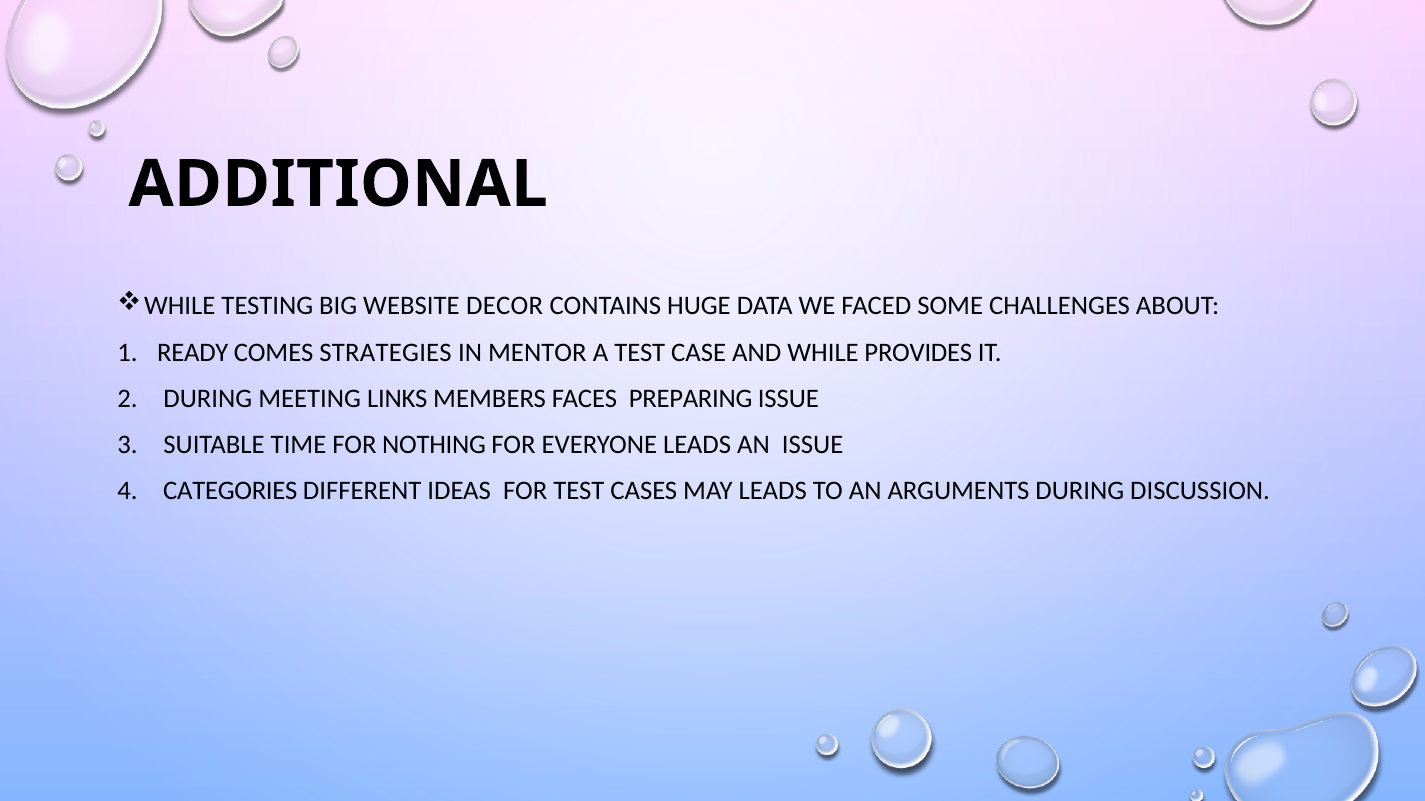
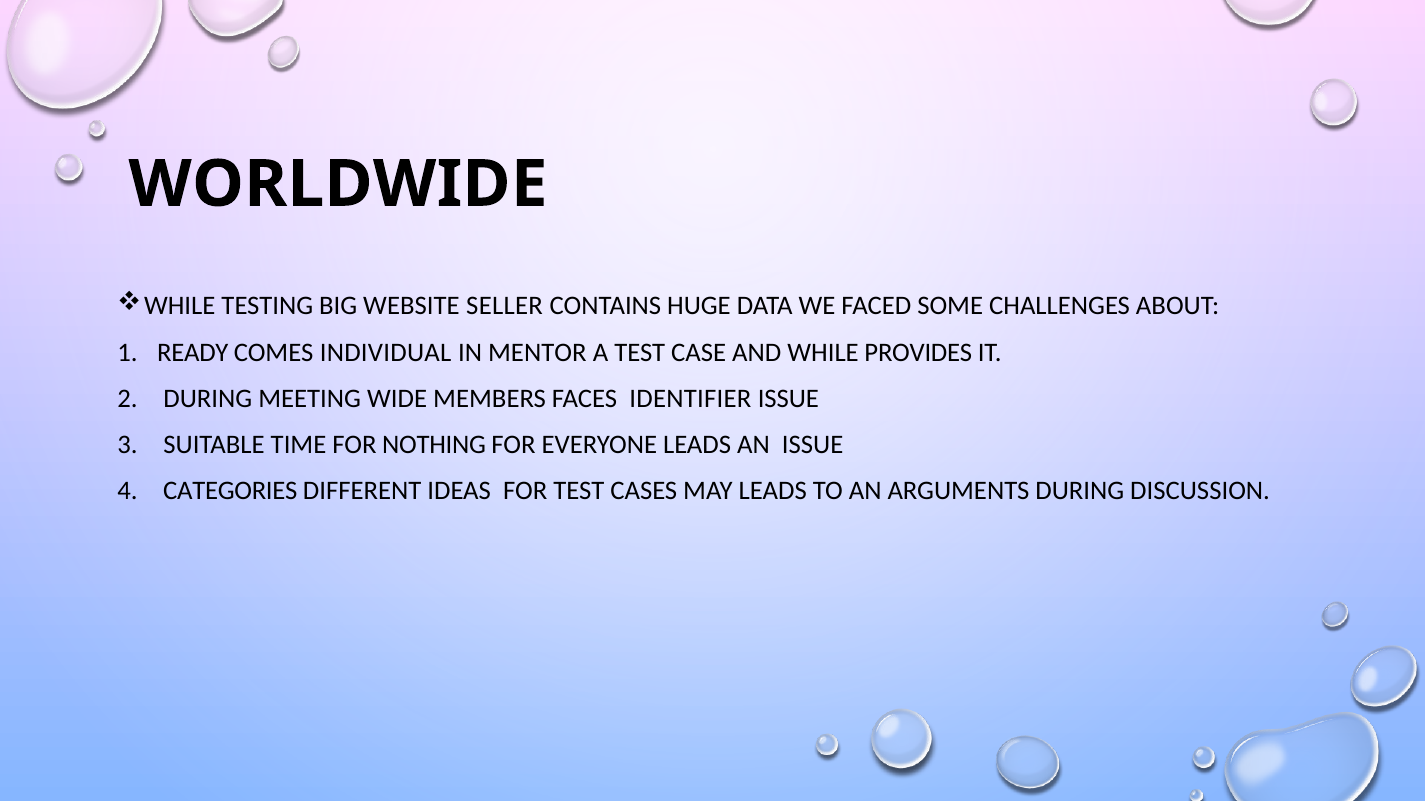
ADDITIONAL: ADDITIONAL -> WORLDWIDE (338, 184)
DECOR: DECOR -> SELLER (505, 306)
STRATEGIES: STRATEGIES -> INDIVIDUAL (386, 352)
LINKS: LINKS -> WIDE (397, 399)
PREPARING: PREPARING -> IDENTIFIER (690, 399)
